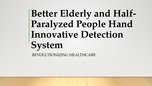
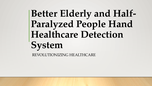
Innovative: Innovative -> Healthcare (55, 34)
